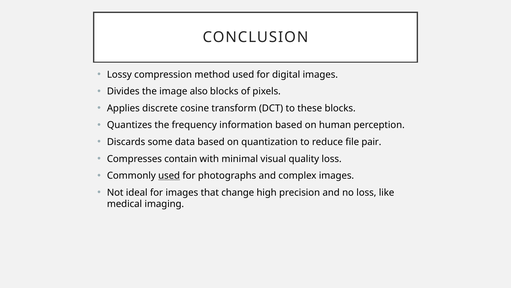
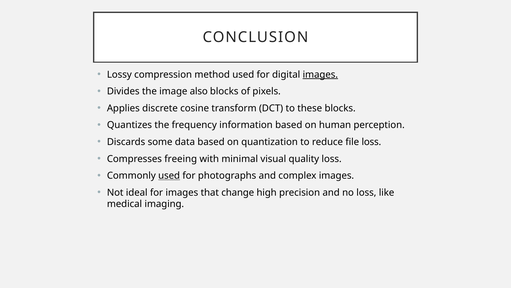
images underline: none -> present (320, 74)
file pair: pair -> loss (371, 142)
contain: contain -> freeing (181, 159)
